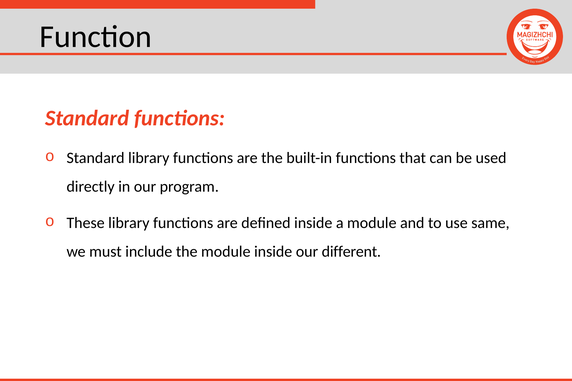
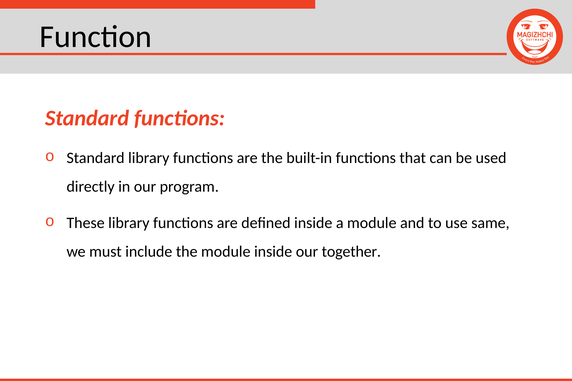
different: different -> together (351, 252)
